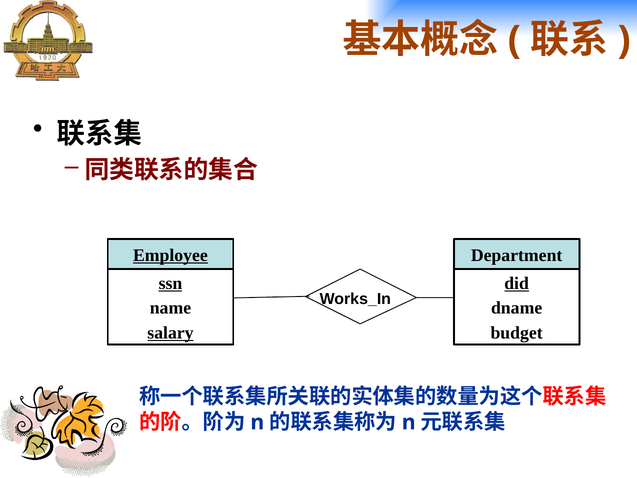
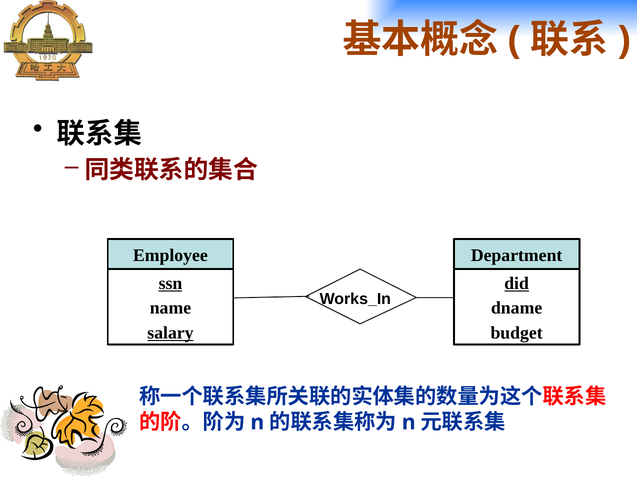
Employee underline: present -> none (170, 255)
